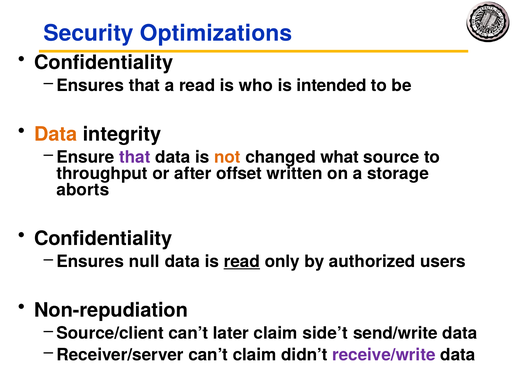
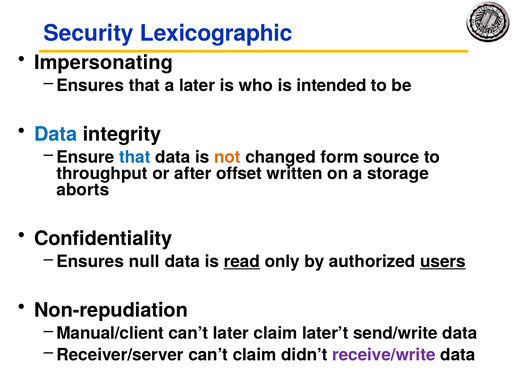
Optimizations: Optimizations -> Lexicographic (216, 33)
Confidentiality: Confidentiality -> Impersonating (104, 63)
a read: read -> later (197, 86)
Data colour: orange -> blue (56, 134)
that colour: purple -> blue (135, 157)
what: what -> form (340, 157)
users underline: none -> present (443, 262)
Source/client: Source/client -> Manual/client (110, 334)
side’t: side’t -> later’t (325, 334)
